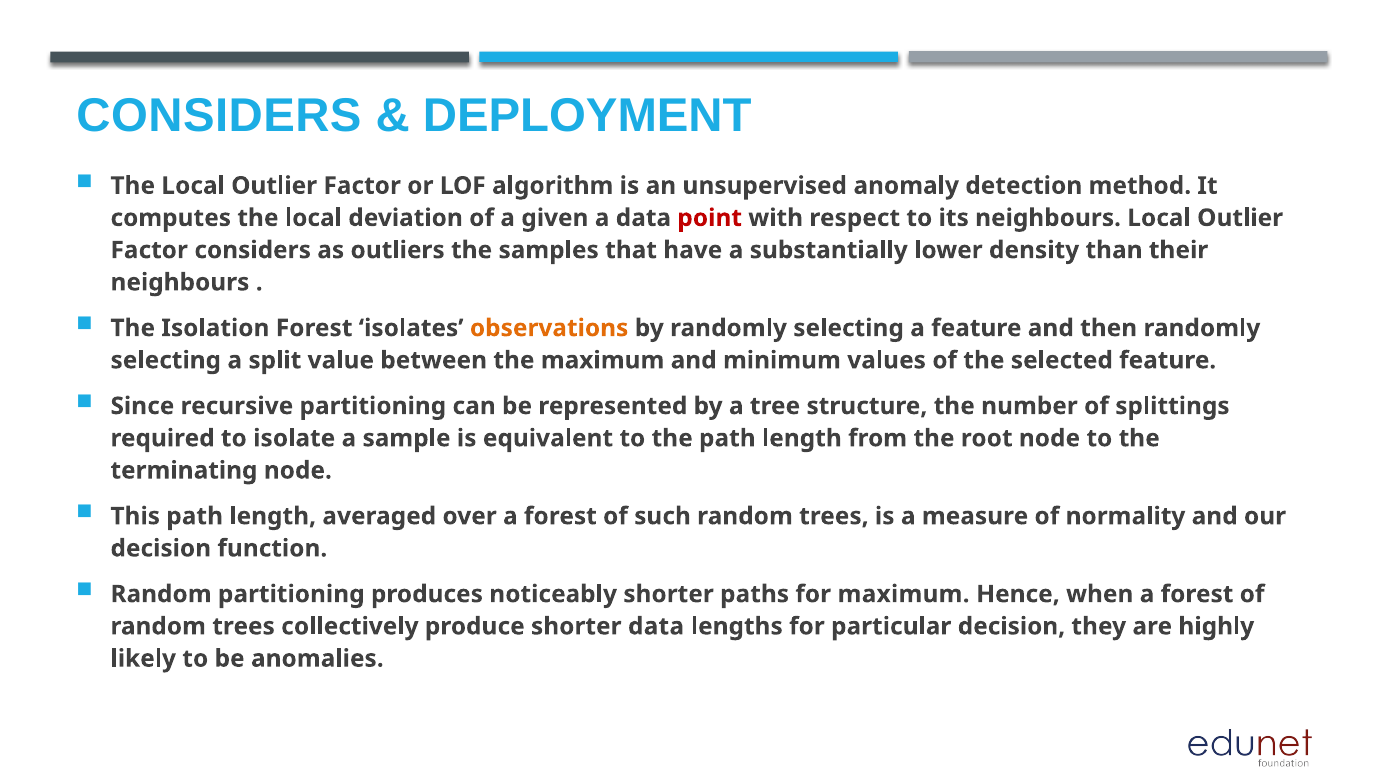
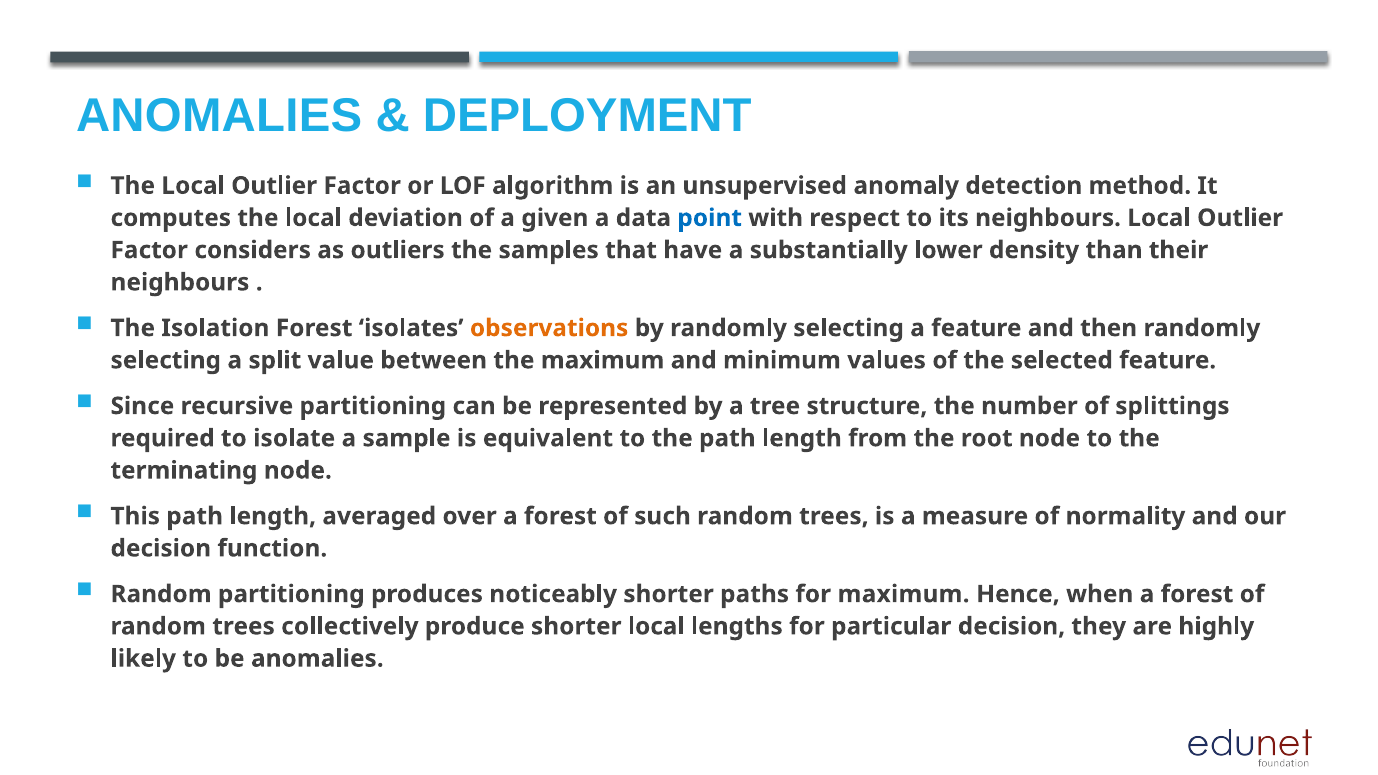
CONSIDERS: CONSIDERS -> ANOMALIES (219, 116)
point colour: red -> blue (710, 218)
shorter data: data -> local (656, 626)
